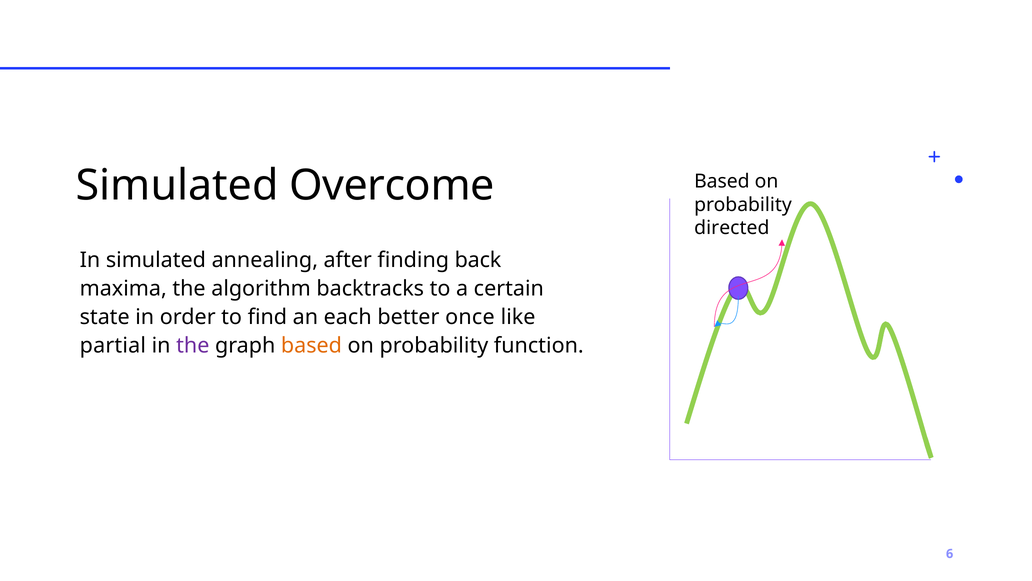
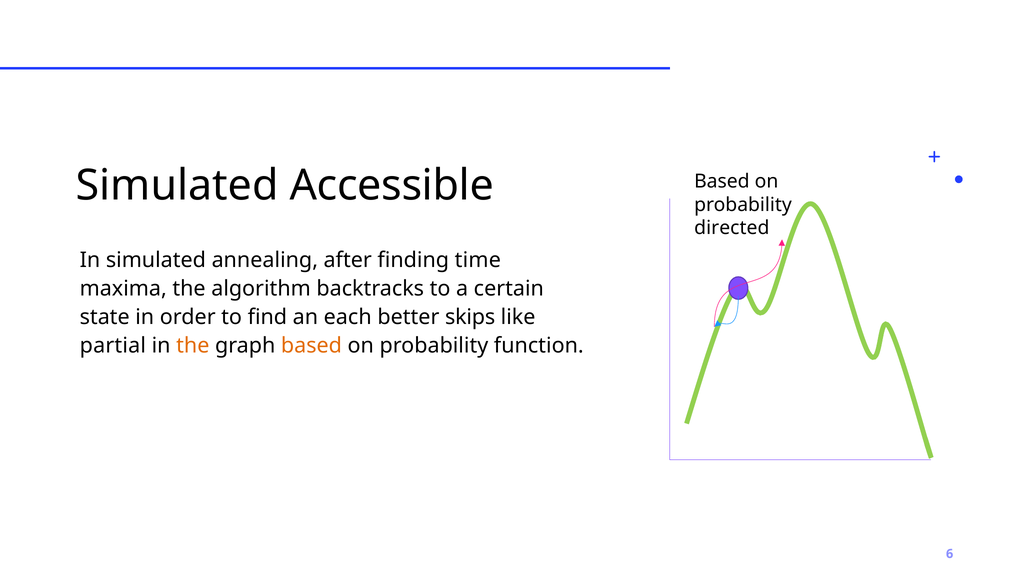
Overcome: Overcome -> Accessible (392, 185)
back: back -> time (478, 260)
once: once -> skips (470, 317)
the colour: purple -> orange (193, 345)
